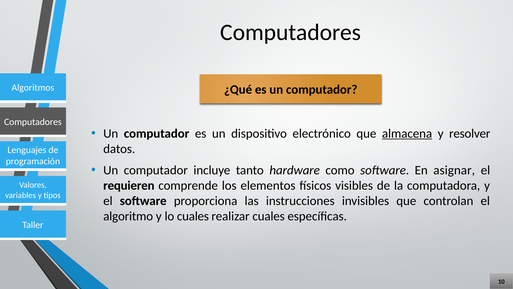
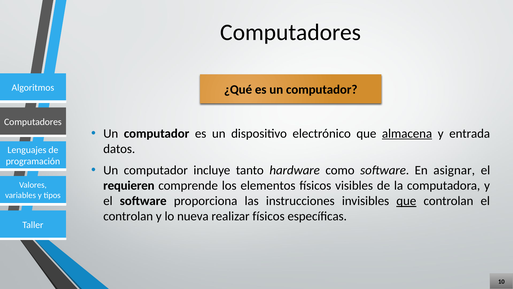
resolver: resolver -> entrada (470, 133)
que underline: none -> present (406, 201)
algoritmo: algoritmo -> controlan (128, 216)
lo cuales: cuales -> nueva (193, 216)
realizar cuales: cuales -> físicos (269, 216)
